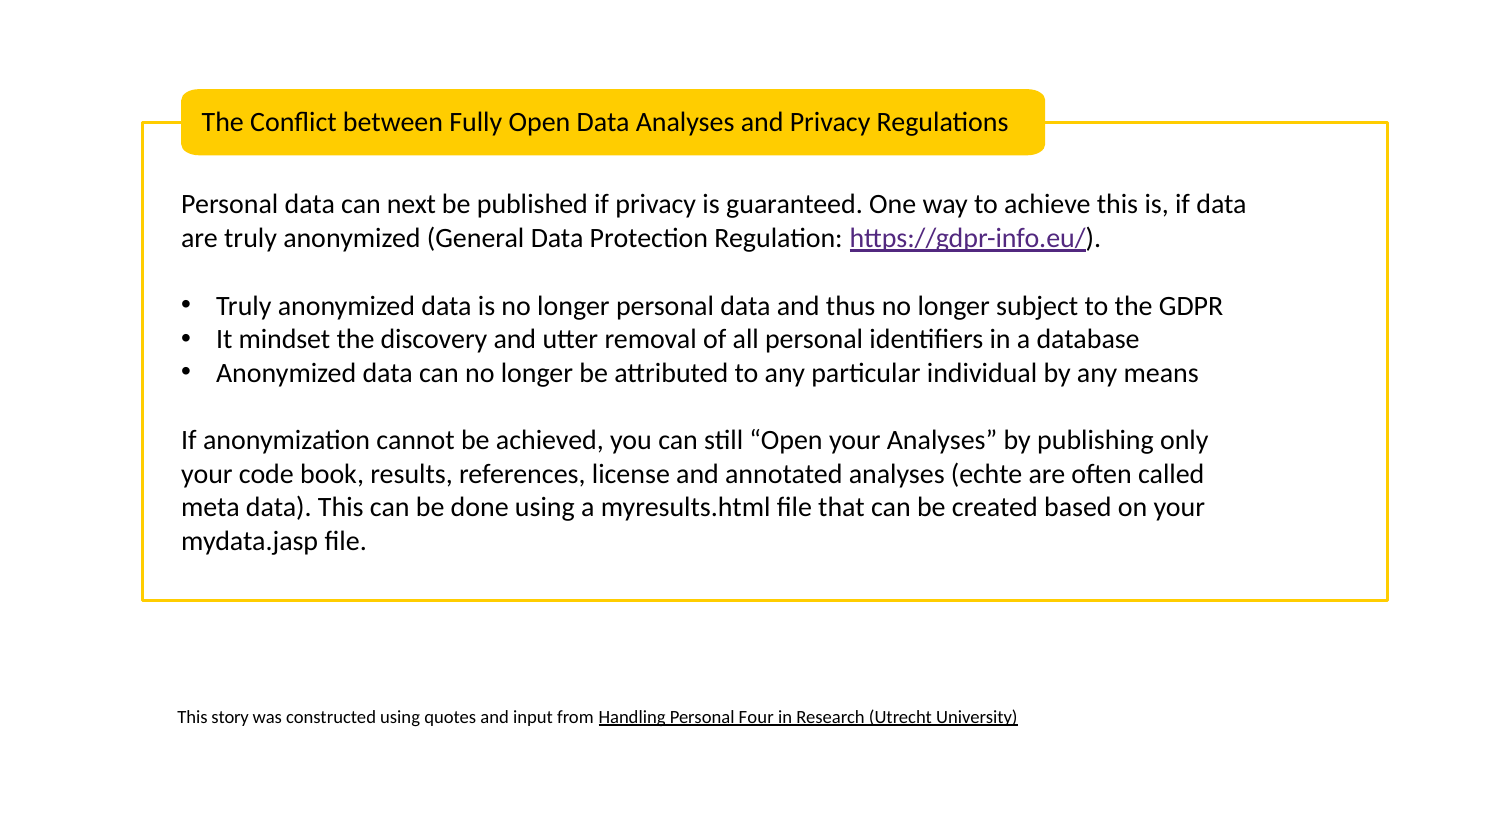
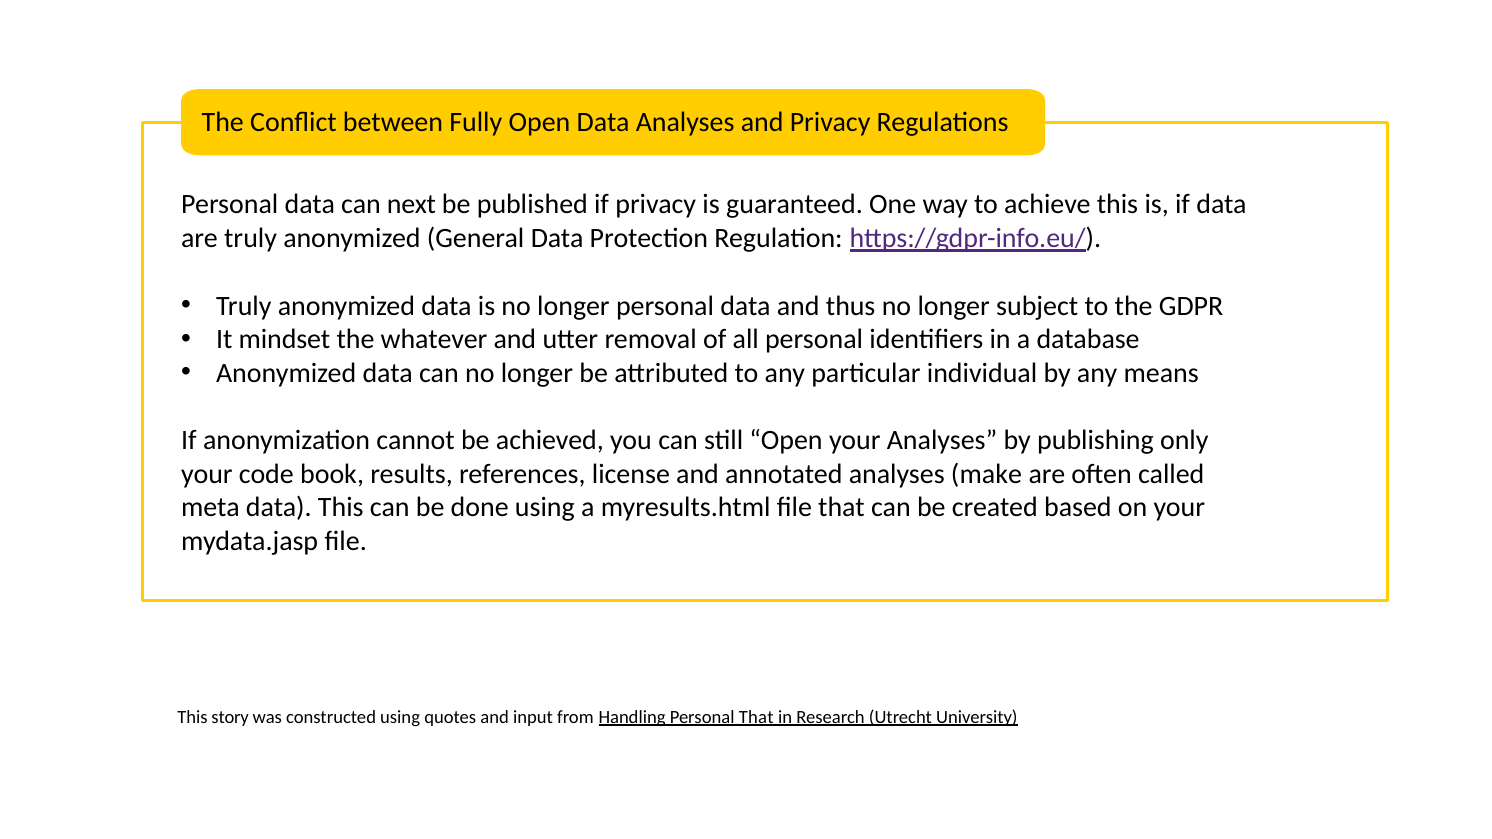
discovery: discovery -> whatever (434, 340)
echte: echte -> make (987, 474)
Personal Four: Four -> That (756, 717)
